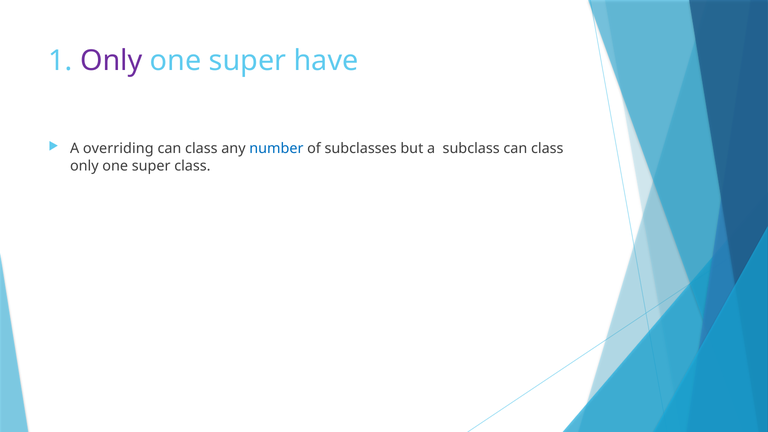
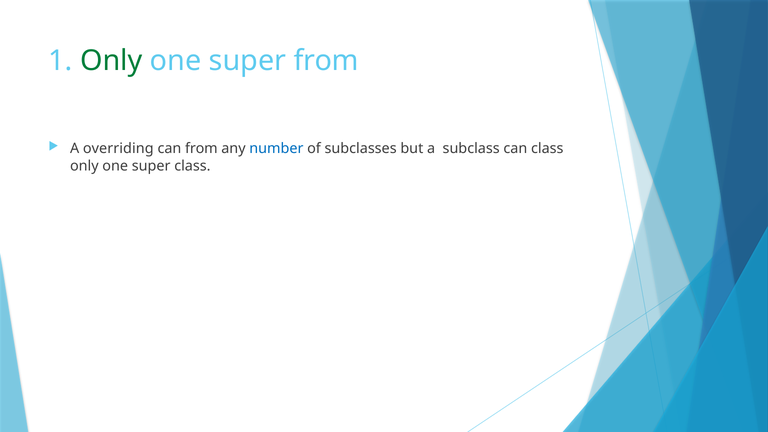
Only colour: purple -> green (111, 61)
super have: have -> from (326, 61)
class: class -> from (201, 149)
